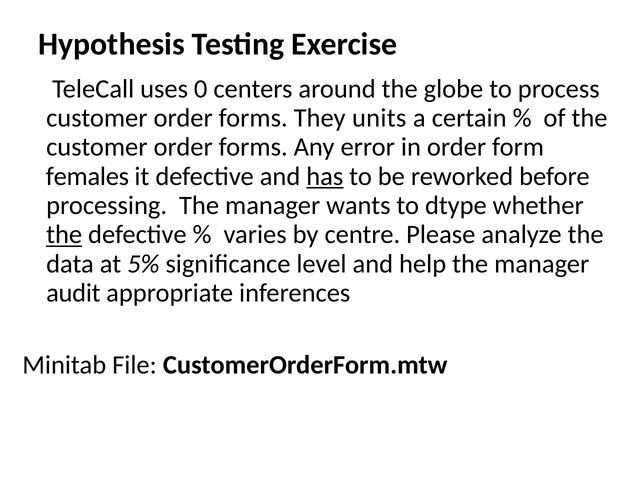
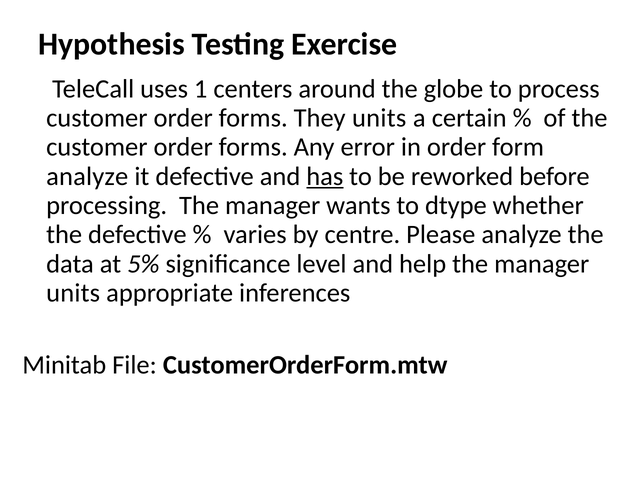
0: 0 -> 1 (201, 89)
females: females -> analyze (87, 176)
the underline: present -> none (64, 235)
audit: audit -> units (73, 293)
